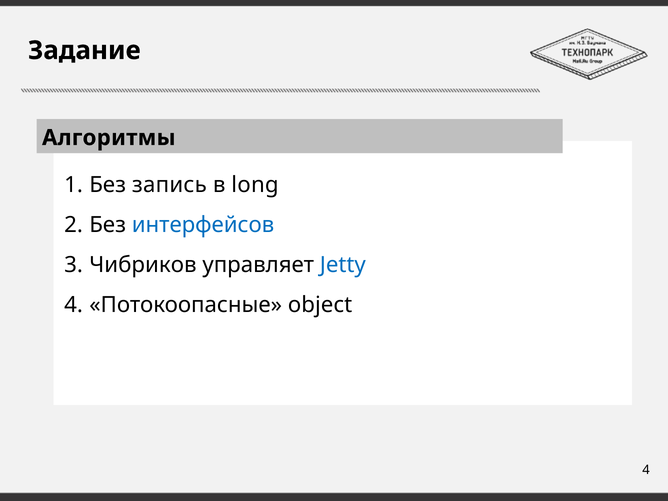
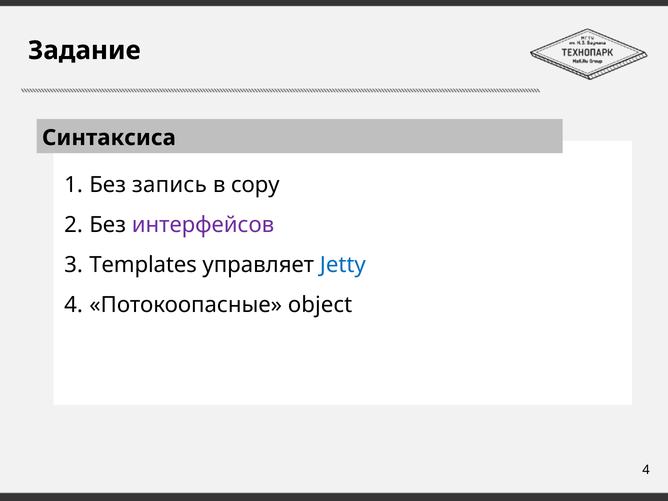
Алгоритмы: Алгоритмы -> Синтаксиса (109, 138)
long: long -> copy (255, 185)
интерфейсов colour: blue -> purple (203, 225)
Чибриков: Чибриков -> Templates (143, 265)
